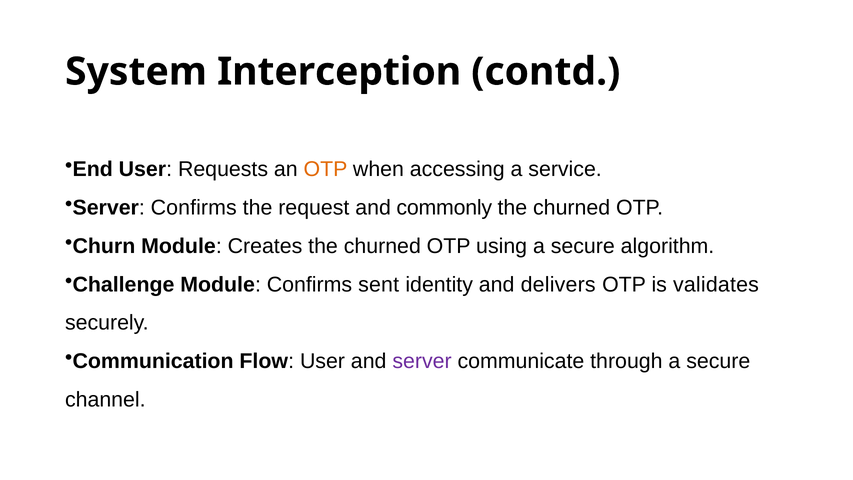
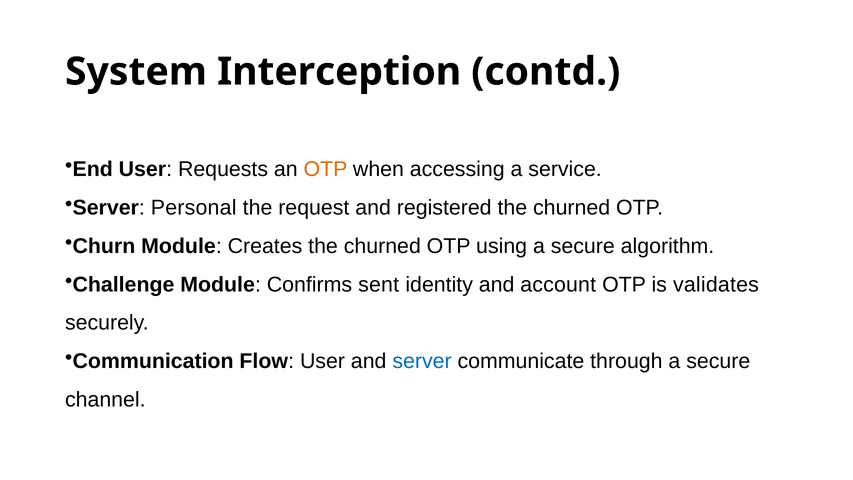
Server Confirms: Confirms -> Personal (194, 208)
commonly: commonly -> registered (444, 208)
delivers: delivers -> account (558, 284)
server colour: purple -> blue (422, 361)
